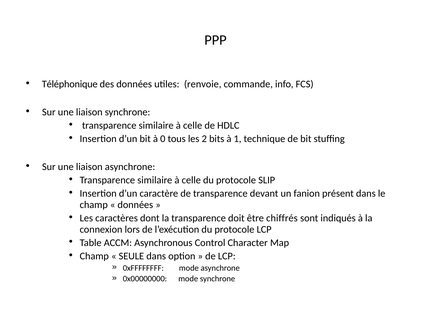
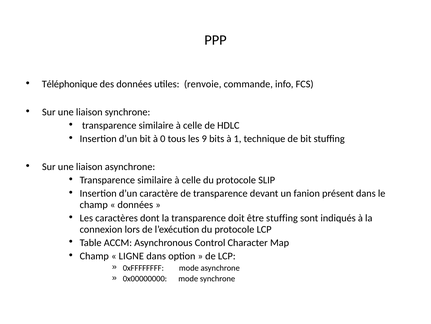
2: 2 -> 9 (204, 139)
être chiffrés: chiffrés -> stuffing (282, 218)
SEULE: SEULE -> LIGNE (131, 256)
